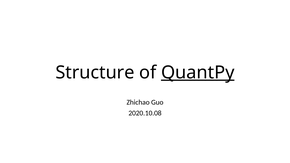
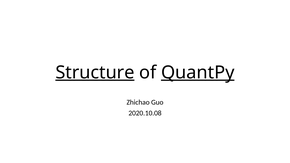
Structure underline: none -> present (95, 72)
